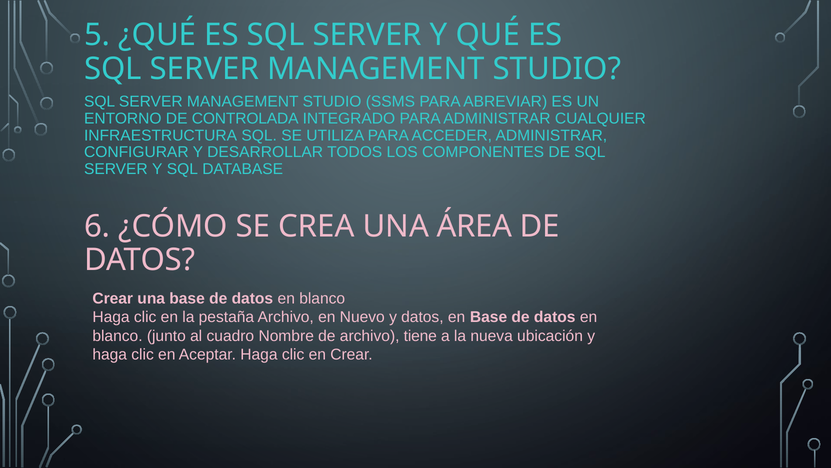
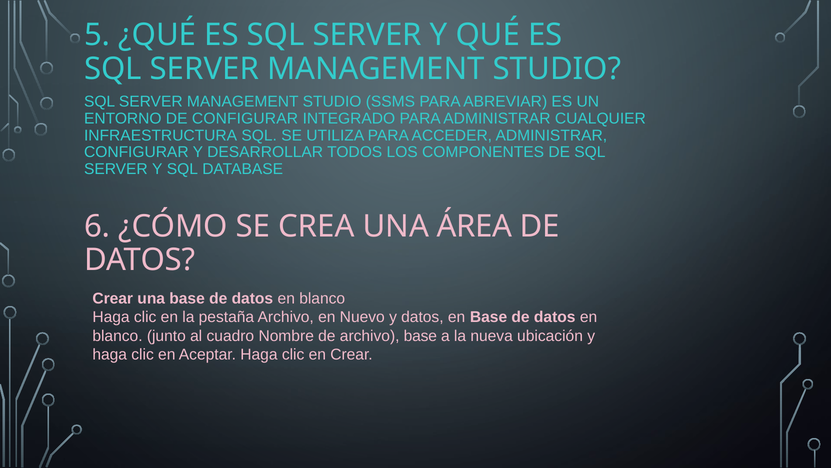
DE CONTROLADA: CONTROLADA -> CONFIGURAR (245, 118)
archivo tiene: tiene -> base (420, 336)
